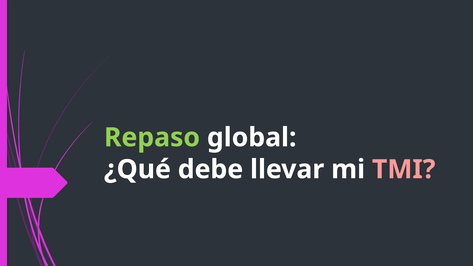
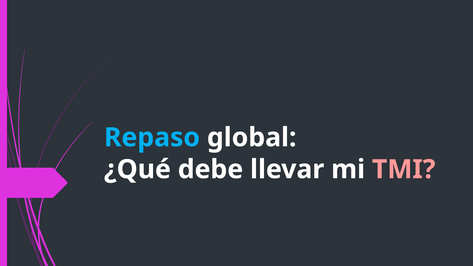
Repaso colour: light green -> light blue (152, 138)
